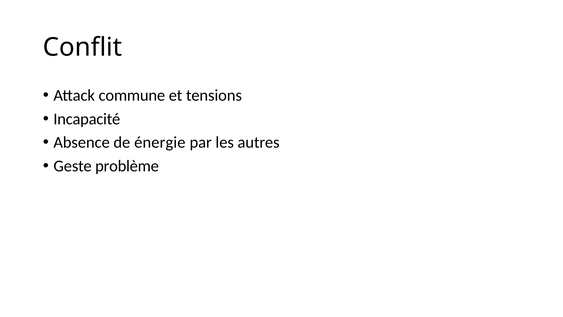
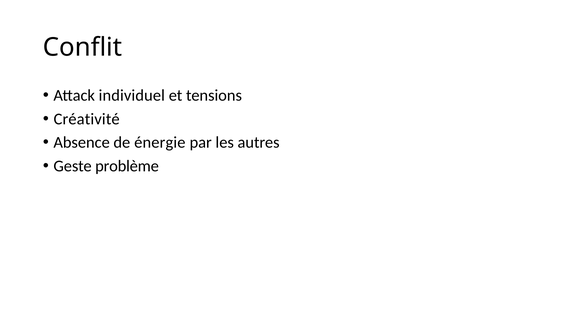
commune: commune -> individuel (132, 95)
Incapacité: Incapacité -> Créativité (87, 119)
